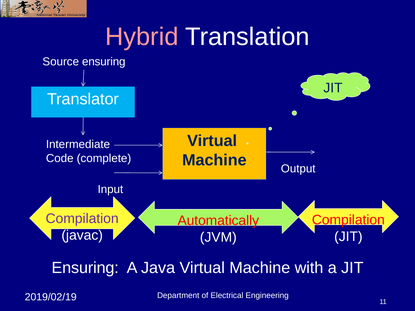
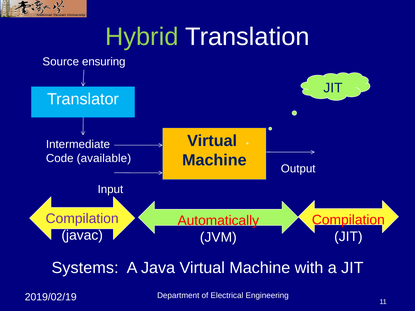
Hybrid colour: pink -> light green (142, 37)
complete: complete -> available (104, 158)
Ensuring: Ensuring -> Systems (85, 268)
